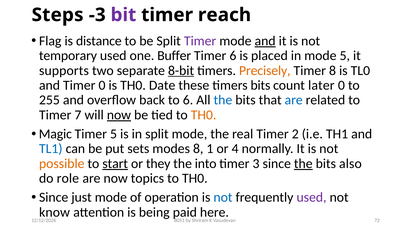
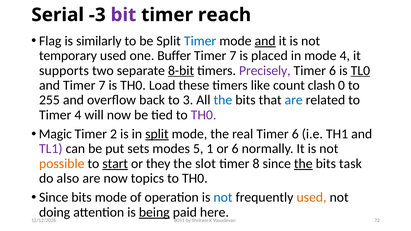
Steps: Steps -> Serial (58, 15)
distance: distance -> similarly (99, 41)
Timer colour: purple -> blue (200, 41)
6: 6 -> 7 (233, 56)
mode 5: 5 -> 4 (345, 56)
Precisely colour: orange -> purple (265, 71)
8: 8 -> 6 (333, 71)
TL0 underline: none -> present (360, 71)
and Timer 0: 0 -> 7 (102, 85)
Date: Date -> Load (162, 85)
timers bits: bits -> like (260, 85)
later: later -> clash (321, 85)
to 6: 6 -> 3 (188, 100)
Timer 7: 7 -> 4 (78, 115)
now underline: present -> none (119, 115)
TH0 colour: orange -> purple (204, 115)
Timer 5: 5 -> 2 (114, 134)
split underline: none -> present (157, 134)
real Timer 2: 2 -> 6 (295, 134)
TL1 colour: blue -> purple (51, 149)
modes 8: 8 -> 5 (198, 149)
or 4: 4 -> 6 (235, 149)
into: into -> slot (206, 164)
3: 3 -> 8 (256, 164)
also: also -> task (350, 164)
role: role -> also (68, 179)
Since just: just -> bits (82, 198)
used colour: purple -> orange (312, 198)
know: know -> doing (55, 212)
being underline: none -> present (154, 212)
